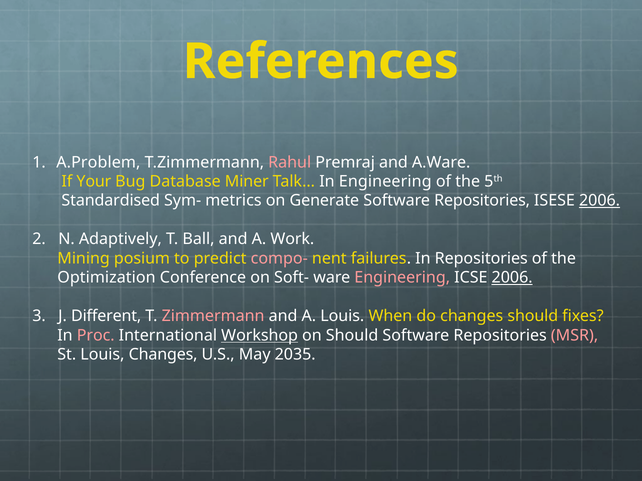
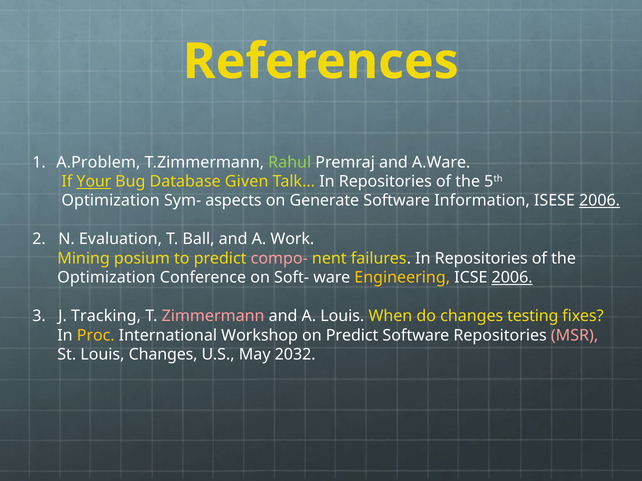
Rahul colour: pink -> light green (290, 162)
Your underline: none -> present (94, 182)
Miner: Miner -> Given (247, 182)
Talk In Engineering: Engineering -> Repositories (385, 182)
Standardised: Standardised -> Optimization (111, 201)
metrics: metrics -> aspects (233, 201)
Repositories: Repositories -> Information (482, 201)
Adaptively: Adaptively -> Evaluation (120, 239)
Engineering colour: pink -> yellow (402, 278)
Different: Different -> Tracking (106, 316)
changes should: should -> testing (533, 316)
Proc colour: pink -> yellow (96, 336)
Workshop underline: present -> none (260, 336)
on Should: Should -> Predict (352, 336)
2035: 2035 -> 2032 (295, 355)
